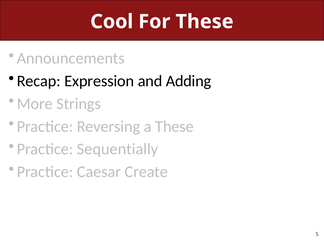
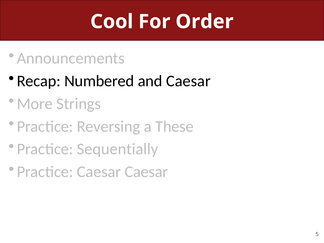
For These: These -> Order (205, 22)
Expression: Expression -> Numbered (99, 81)
and Adding: Adding -> Caesar (188, 81)
Caesar Create: Create -> Caesar (146, 172)
